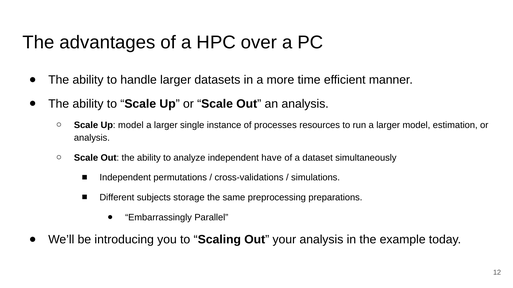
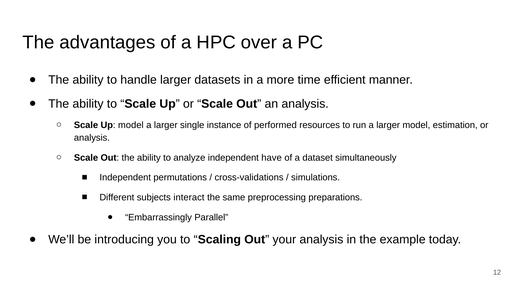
processes: processes -> performed (275, 125)
storage: storage -> interact (189, 198)
